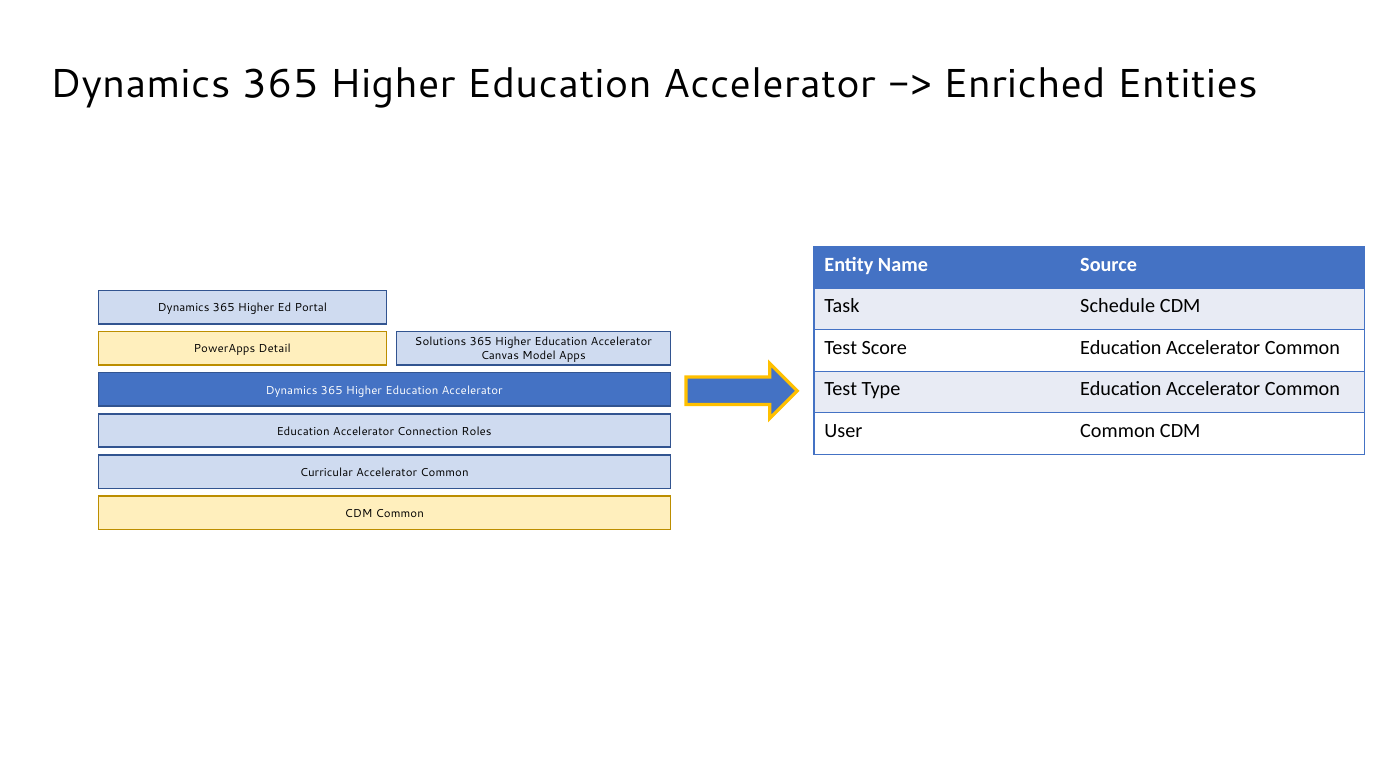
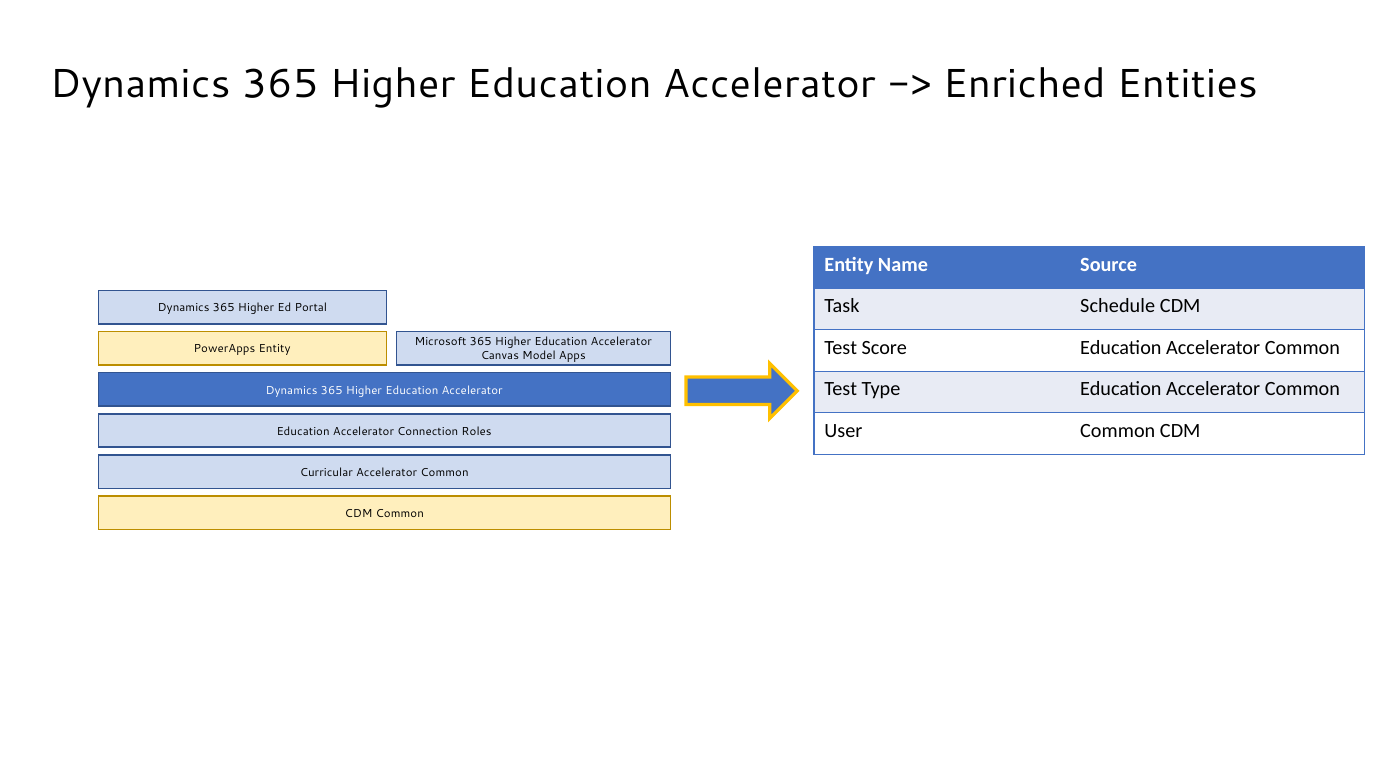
Solutions: Solutions -> Microsoft (441, 342)
PowerApps Detail: Detail -> Entity (275, 349)
